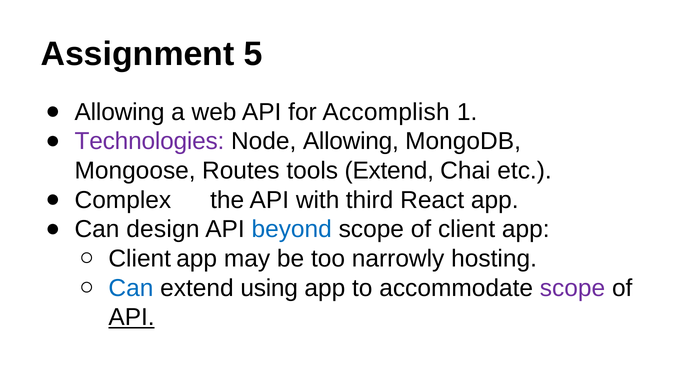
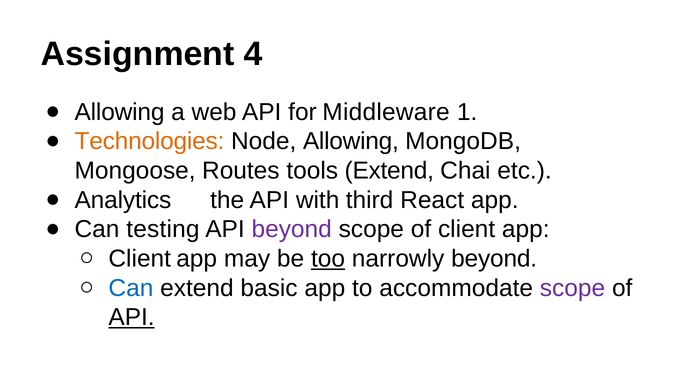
5: 5 -> 4 (253, 54)
Accomplish: Accomplish -> Middleware (386, 112)
Technologies colour: purple -> orange (149, 142)
Complex: Complex -> Analytics (123, 200)
design: design -> testing (163, 230)
beyond colour: blue -> purple (292, 230)
too underline: none -> present (328, 259)
narrowly hosting: hosting -> beyond (494, 259)
using: using -> basic (269, 288)
